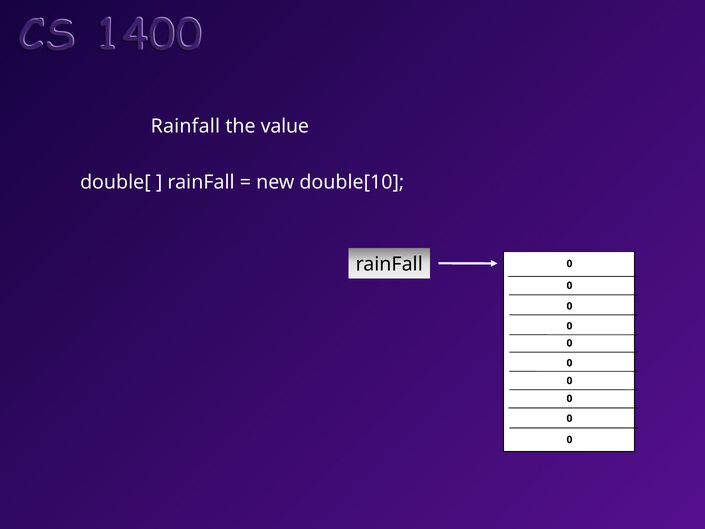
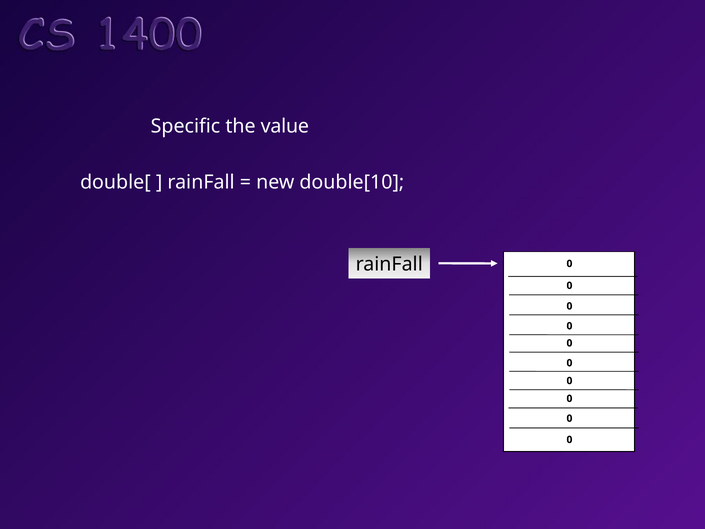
Rainfall: Rainfall -> Specific (185, 126)
